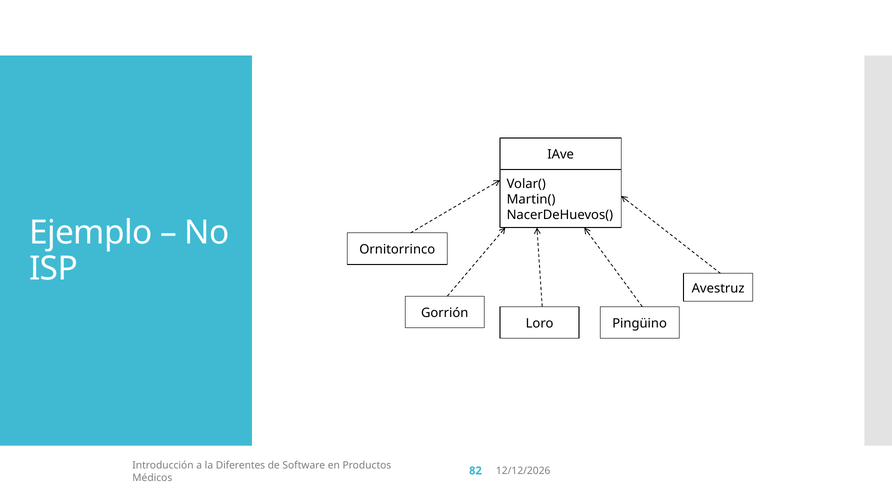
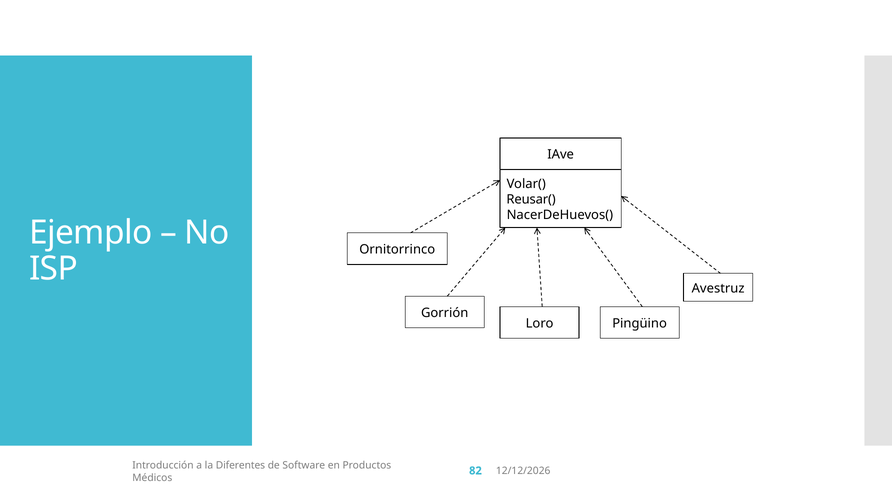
Martin(: Martin( -> Reusar( (531, 199)
